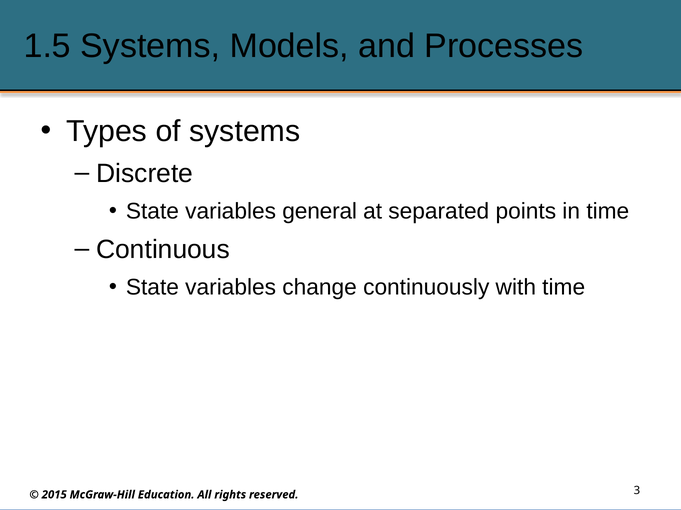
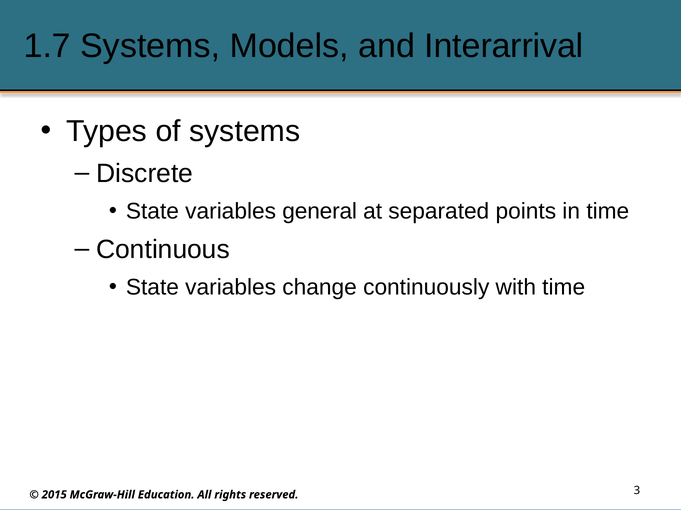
1.5: 1.5 -> 1.7 (47, 46)
Processes: Processes -> Interarrival (504, 46)
